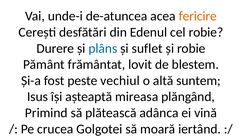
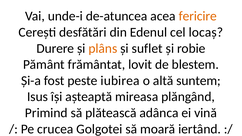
cel robie: robie -> locaș (206, 32)
plâns colour: blue -> orange (103, 48)
vechiul: vechiul -> iubirea (120, 81)
